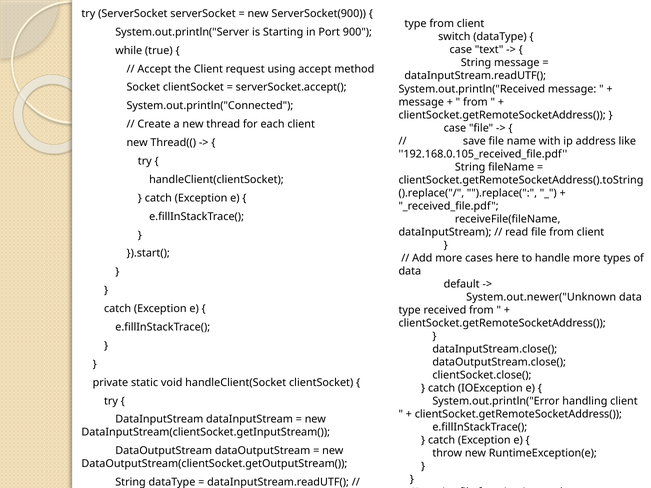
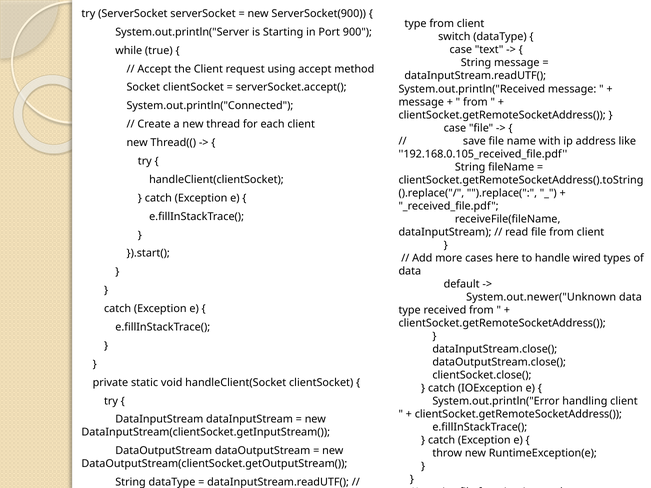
handle more: more -> wired (587, 258)
